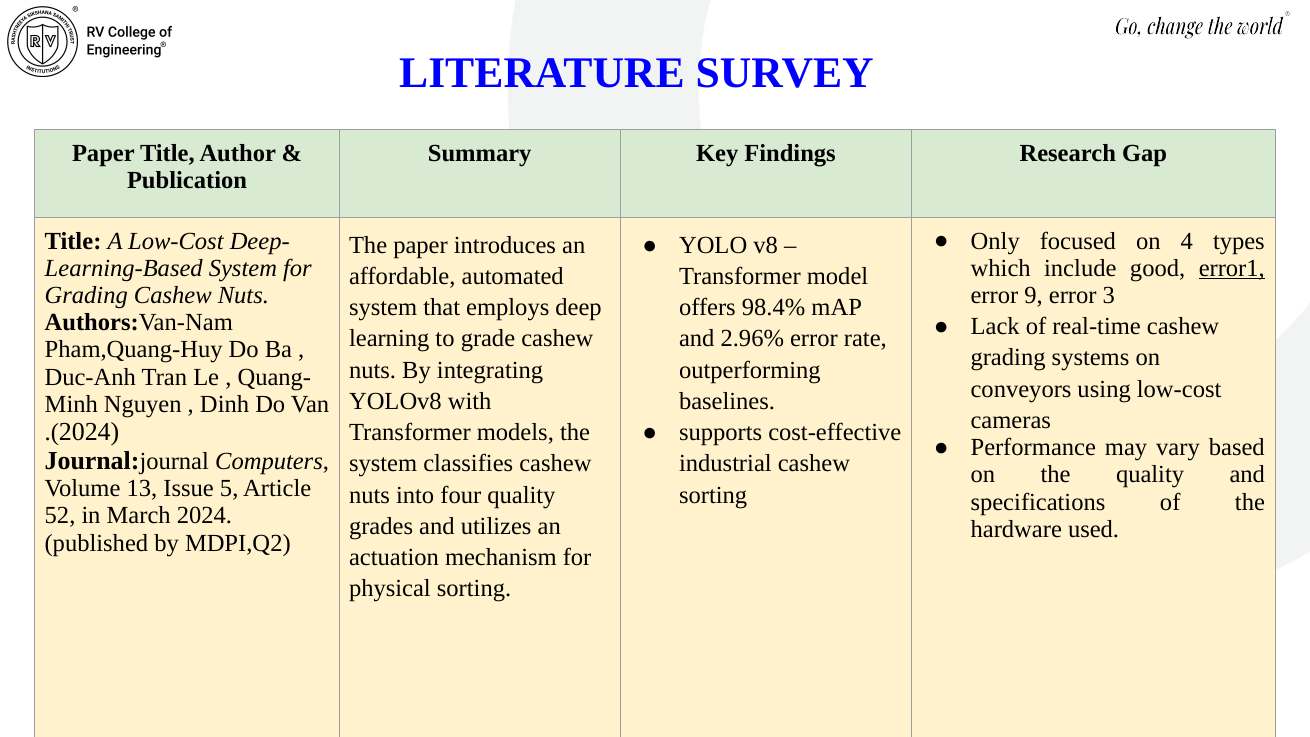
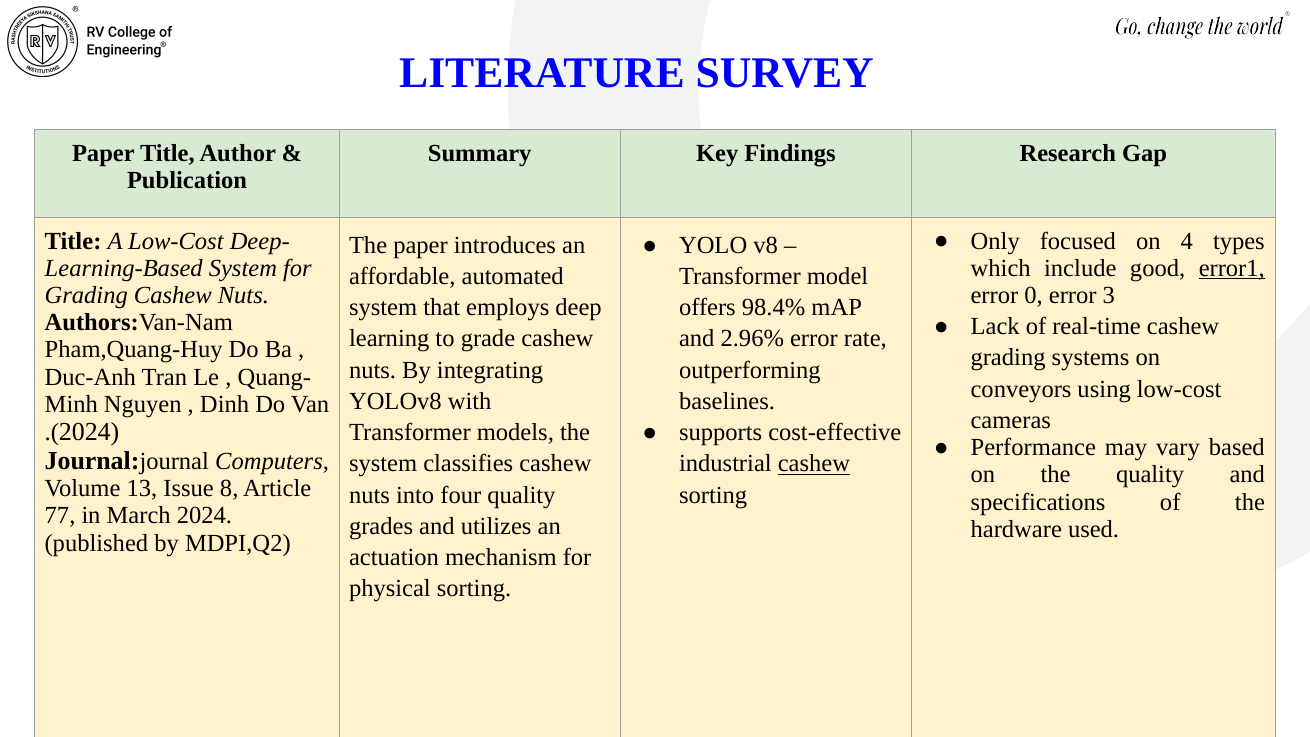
9: 9 -> 0 (1034, 295)
cashew underline: none -> present (814, 464)
5: 5 -> 8 (229, 489)
52: 52 -> 77 (60, 516)
